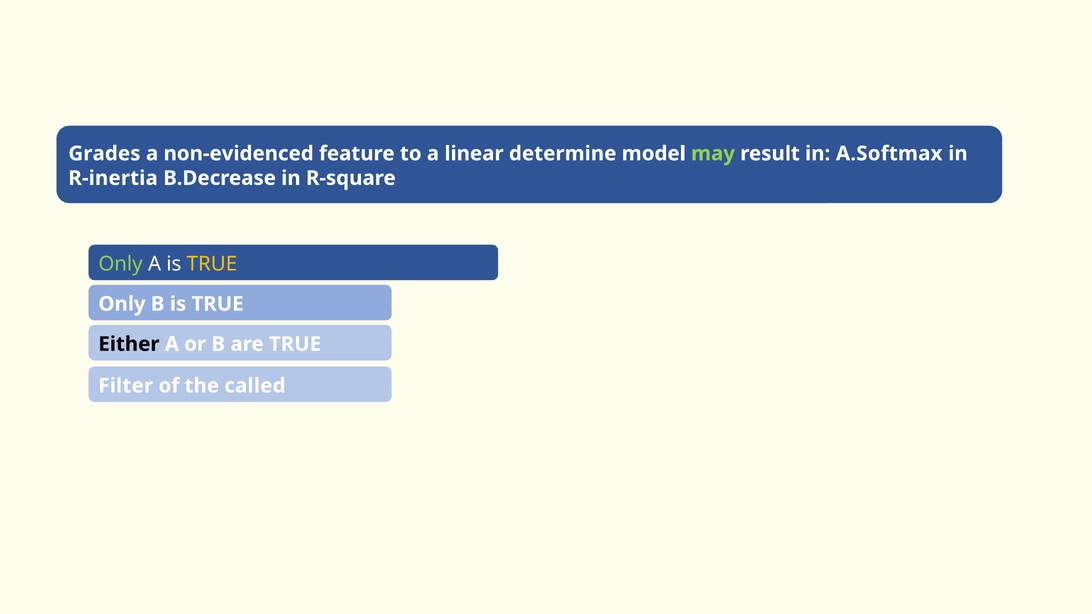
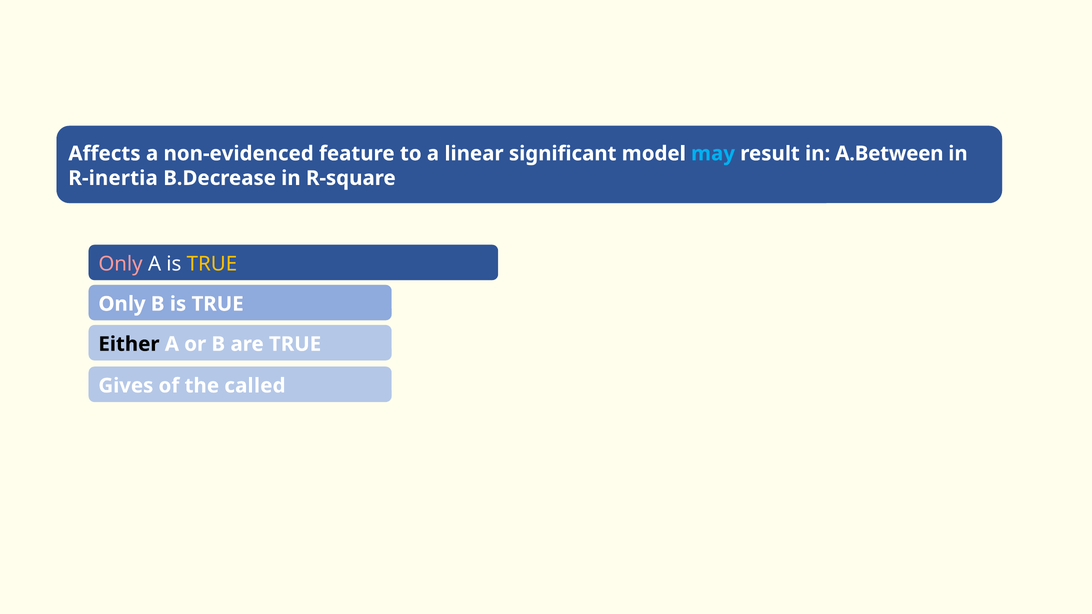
Grades: Grades -> Affects (104, 154)
determine: determine -> significant (563, 154)
may colour: light green -> light blue (713, 154)
A.Softmax: A.Softmax -> A.Between (889, 154)
Only colour: light green -> pink (121, 264)
Filter: Filter -> Gives (126, 386)
